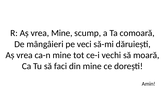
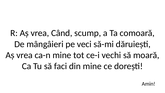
vrea Mine: Mine -> Când (62, 33)
